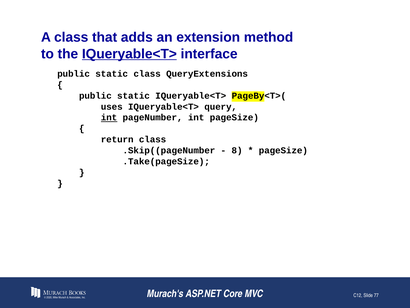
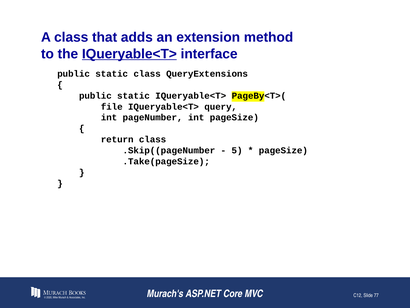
uses: uses -> file (112, 107)
int underline: present -> none (109, 117)
8: 8 -> 5 (237, 150)
